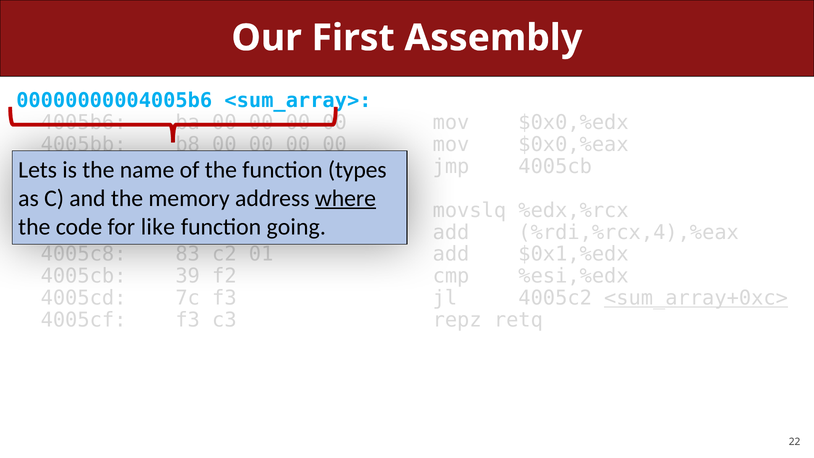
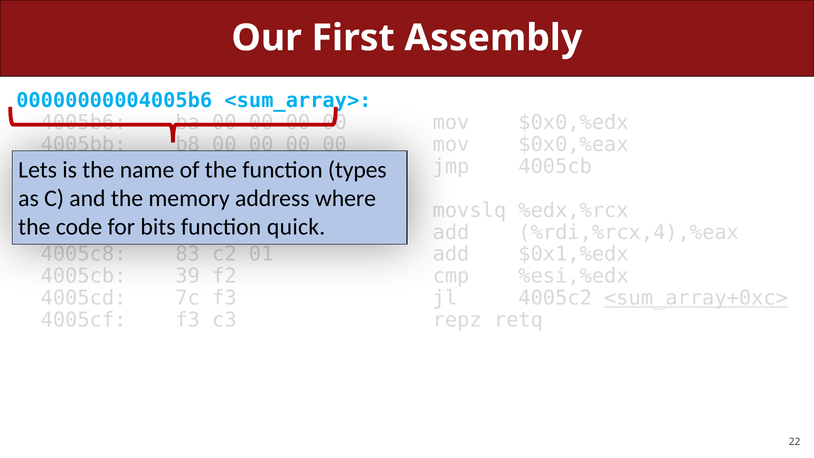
where underline: present -> none (345, 198)
like: like -> bits (158, 227)
going: going -> quick (296, 227)
